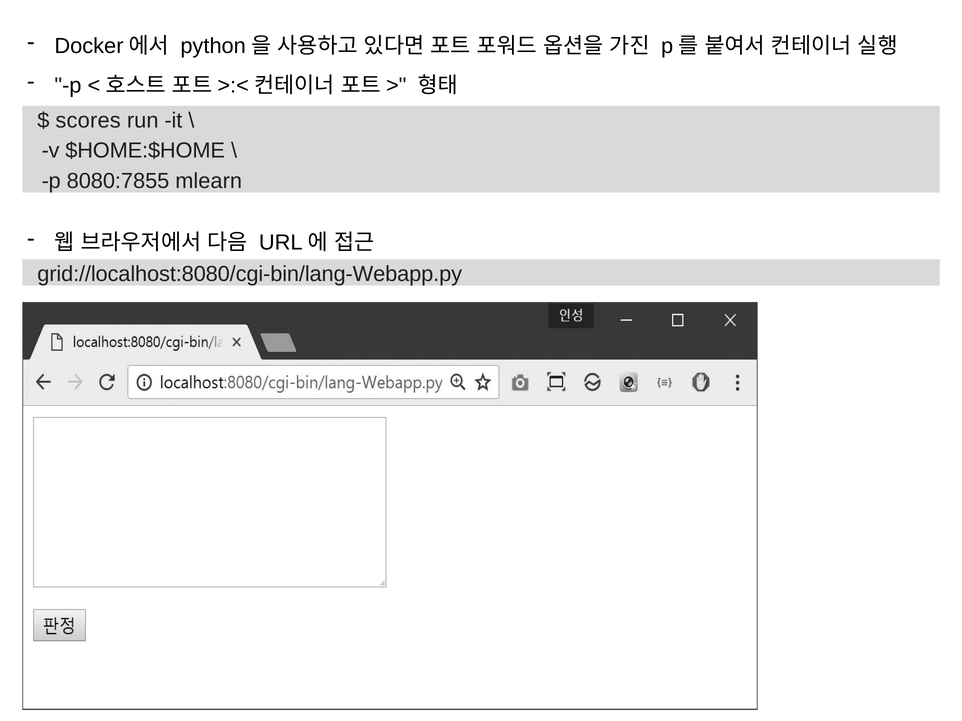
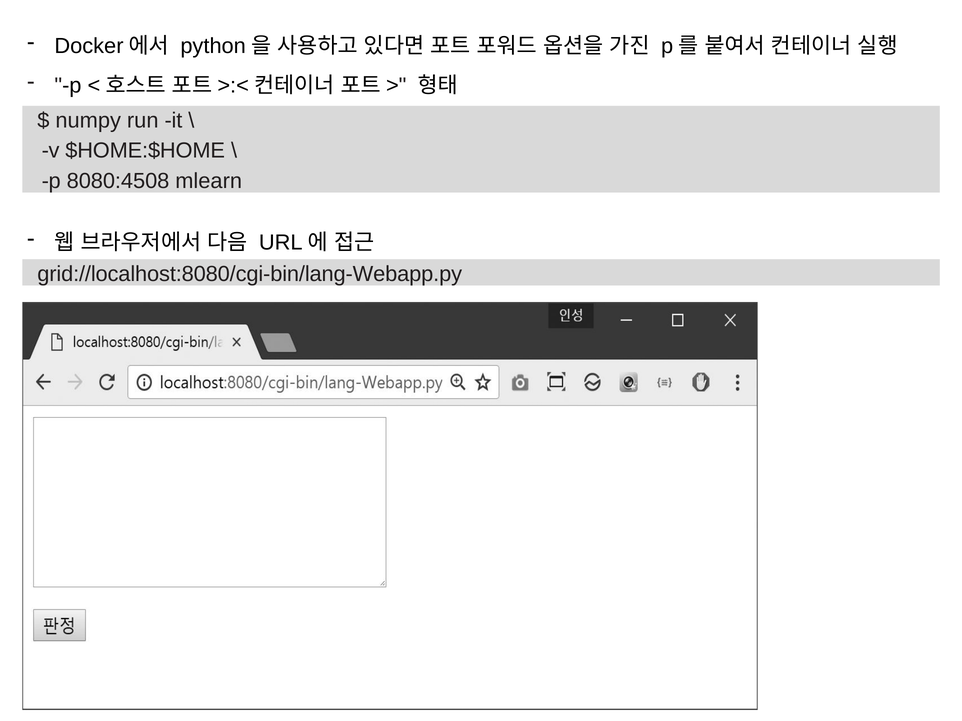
scores: scores -> numpy (88, 120)
8080:7855: 8080:7855 -> 8080:4508 (118, 181)
